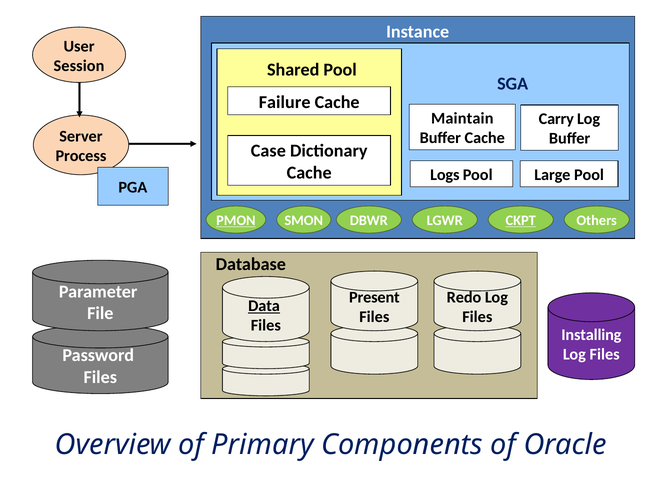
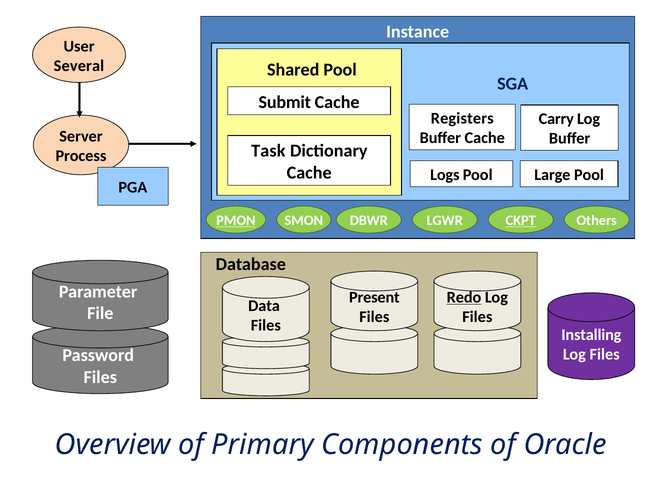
Session: Session -> Several (79, 66)
Failure: Failure -> Submit (285, 102)
Maintain: Maintain -> Registers (462, 118)
Case: Case -> Task (268, 151)
Redo underline: none -> present (464, 297)
Data underline: present -> none (264, 306)
